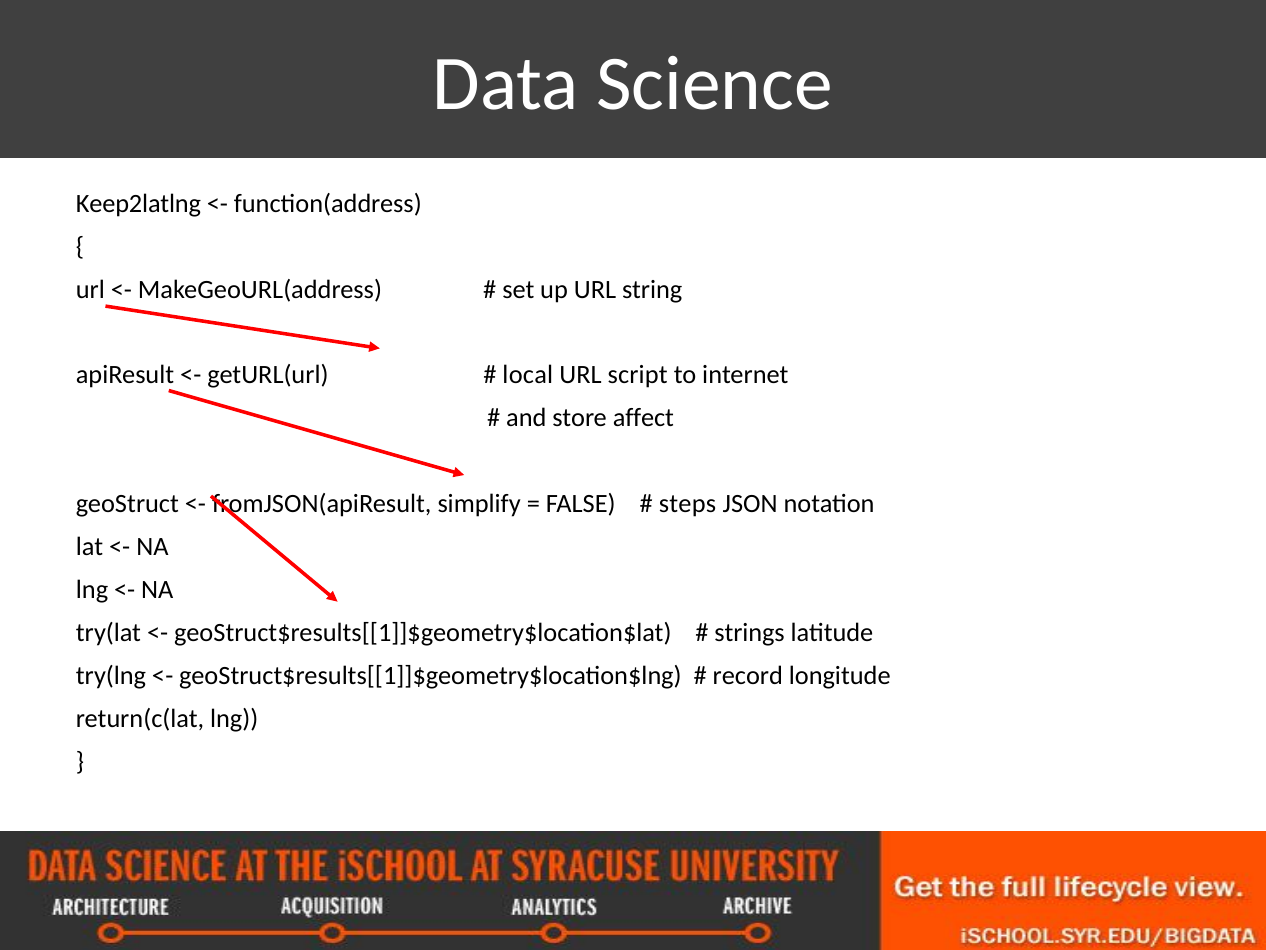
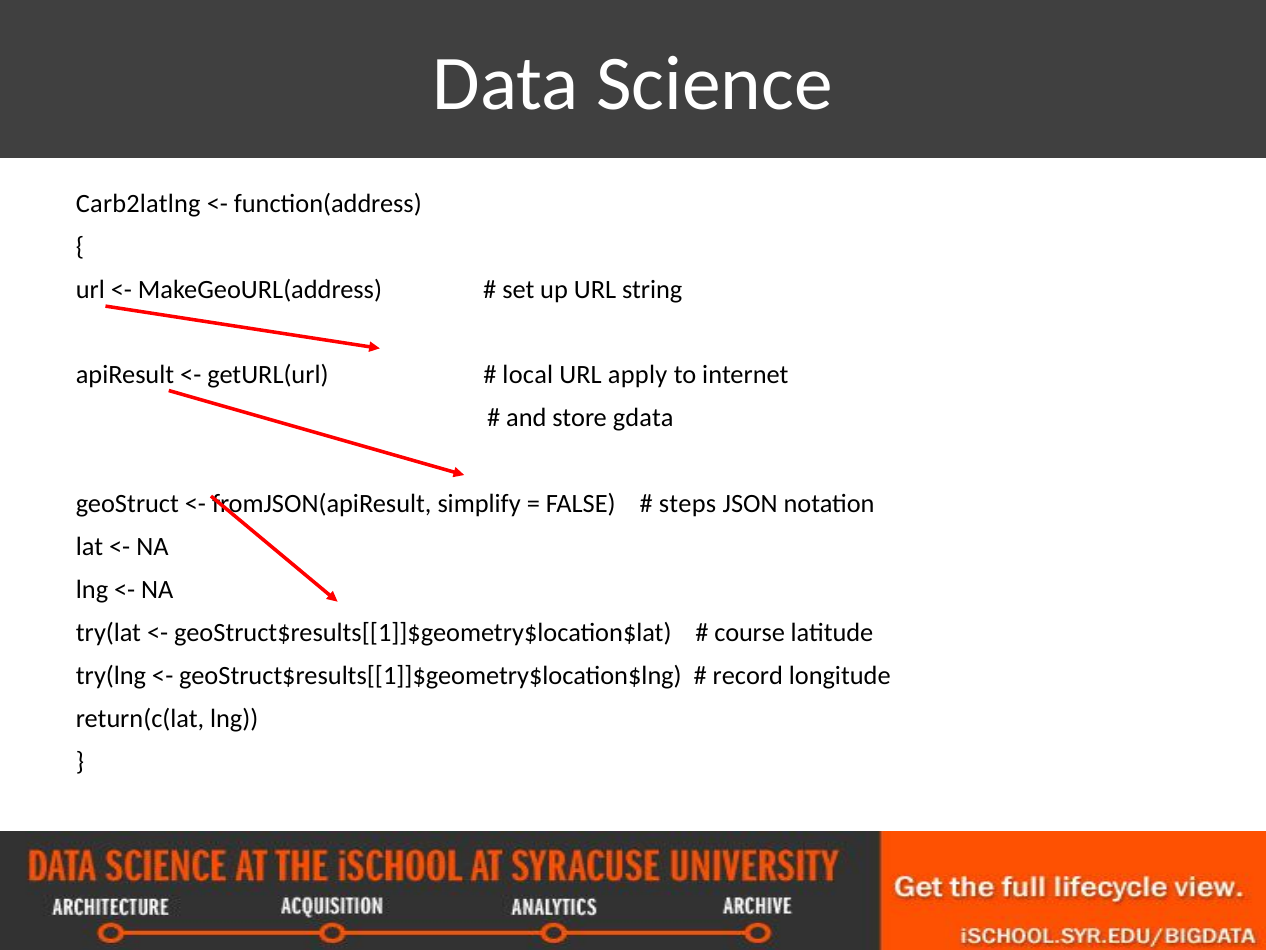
Keep2latlng: Keep2latlng -> Carb2latlng (138, 203)
script: script -> apply (638, 375)
affect: affect -> gdata (643, 418)
strings: strings -> course (750, 632)
